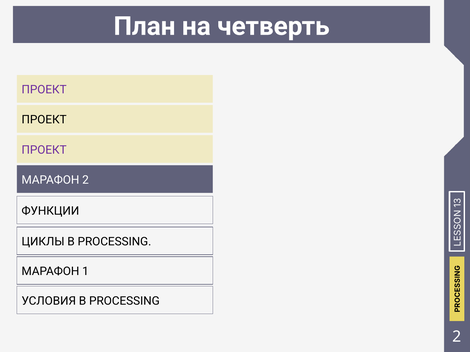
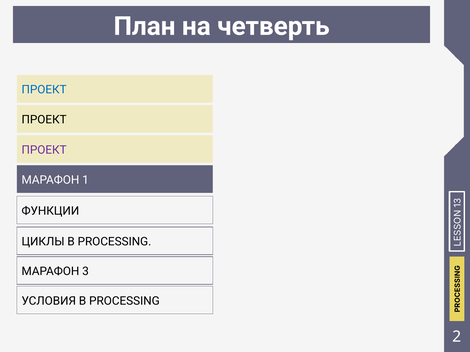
ПРОЕКТ colour: purple -> blue (44, 90)
МАРАФОН 2: 2 -> 1 (86, 180)
МАРАФОН 1: 1 -> 3 (86, 272)
